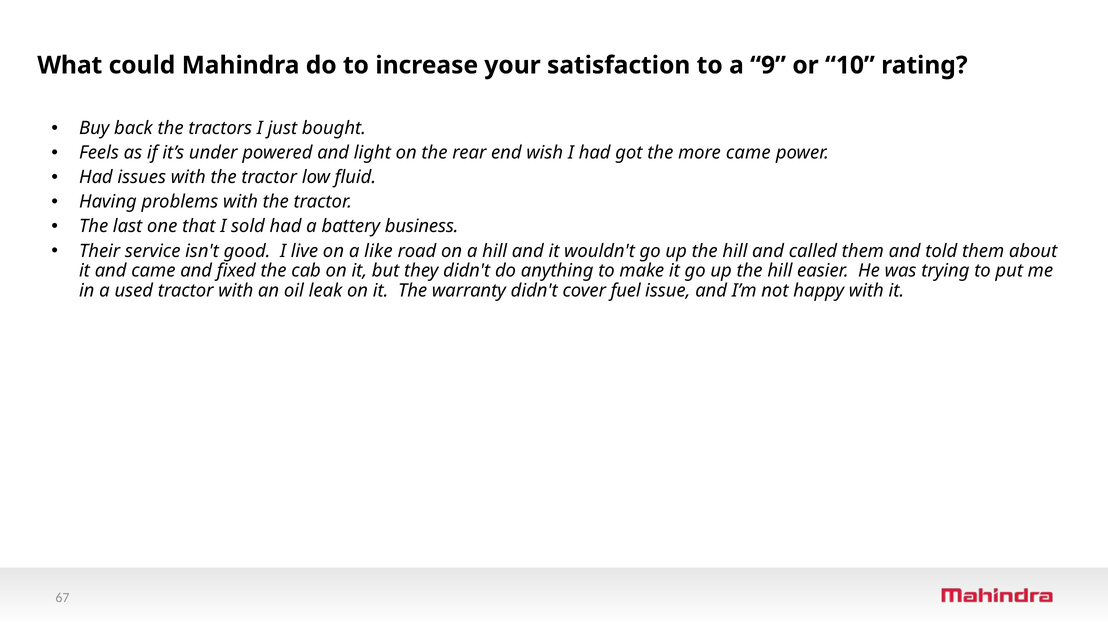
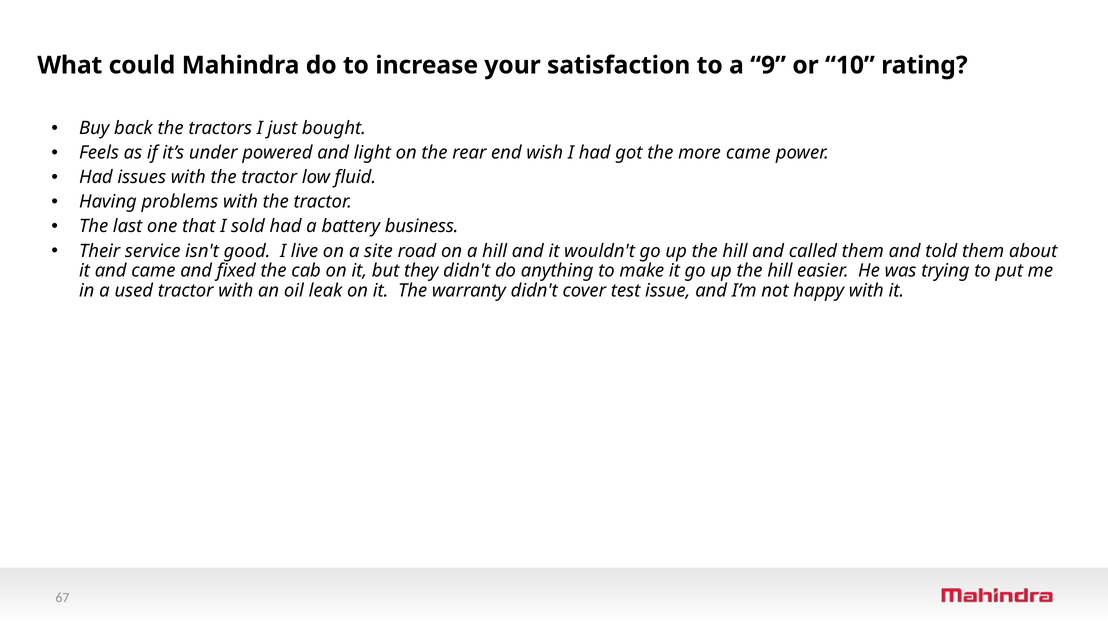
like: like -> site (378, 251)
fuel: fuel -> test (626, 291)
